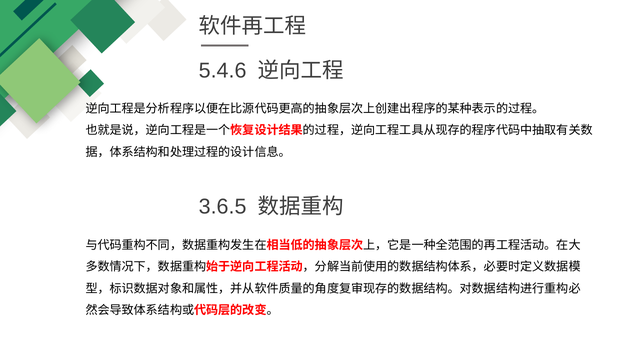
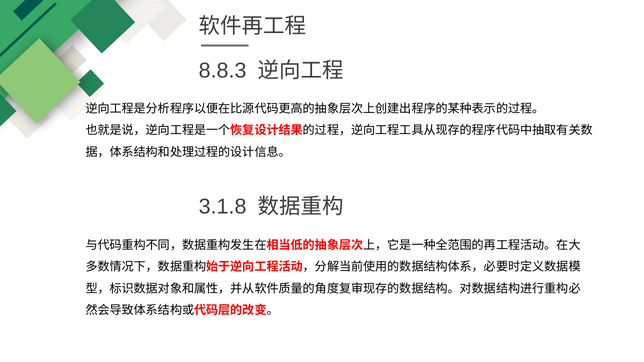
5.4.6: 5.4.6 -> 8.8.3 (223, 71)
3.6.5: 3.6.5 -> 3.1.8 (223, 207)
